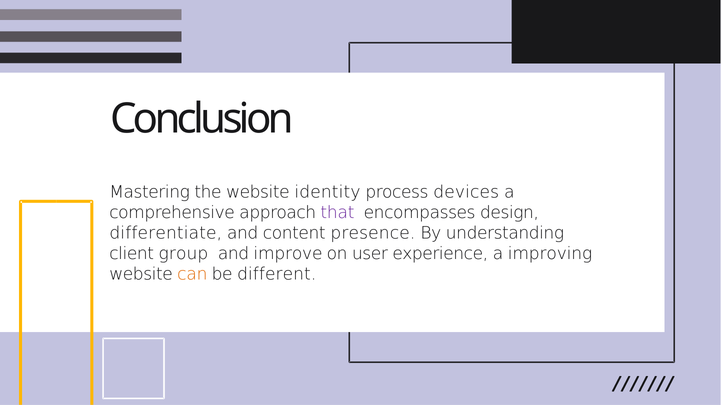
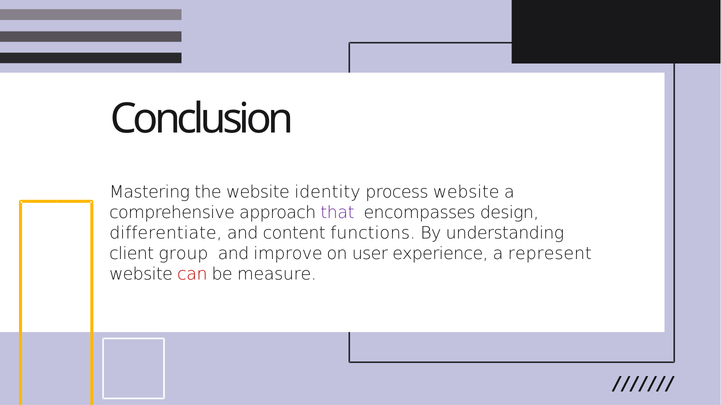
process devices: devices -> website (466, 192)
presence: presence -> functions (373, 233)
improving: improving -> represent (550, 254)
can colour: orange -> red (192, 274)
different: different -> measure (277, 274)
